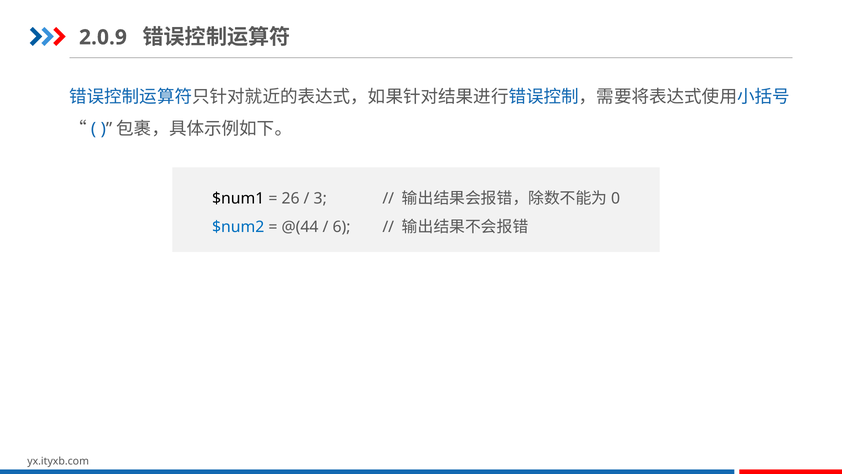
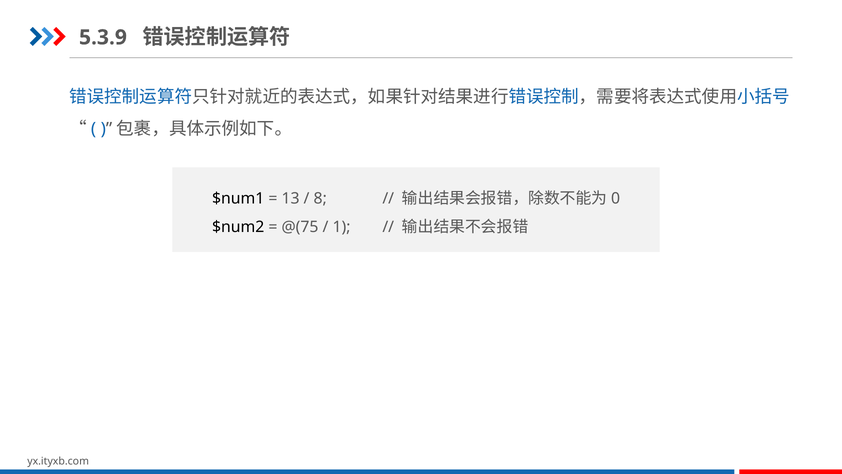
2.0.9: 2.0.9 -> 5.3.9 (103, 37)
26: 26 -> 13 (291, 199)
3: 3 -> 8 (320, 199)
$num2 colour: blue -> black (238, 227)
@(44: @(44 -> @(75 (300, 227)
6: 6 -> 1 (342, 227)
